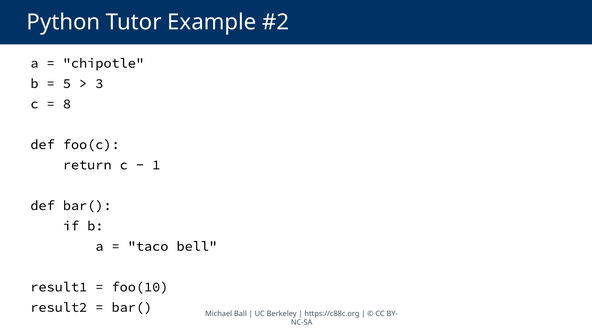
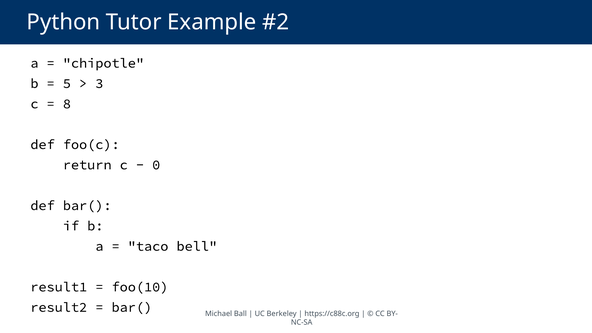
1: 1 -> 0 (156, 165)
